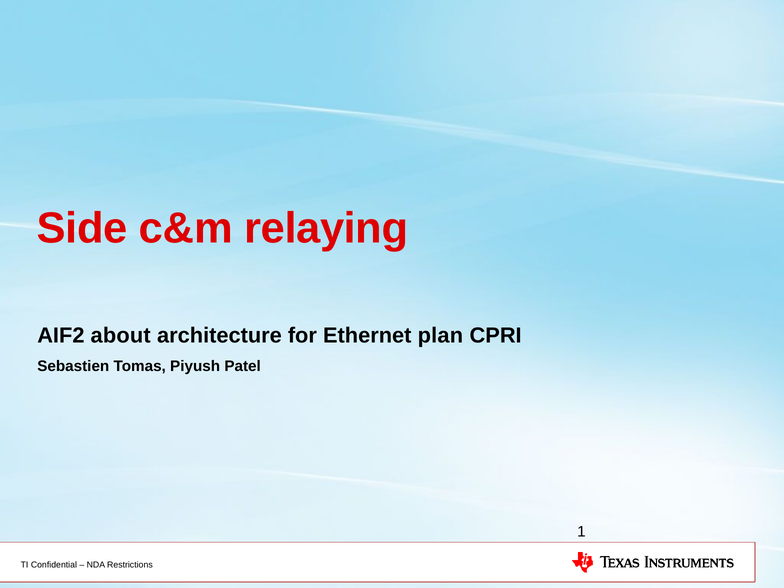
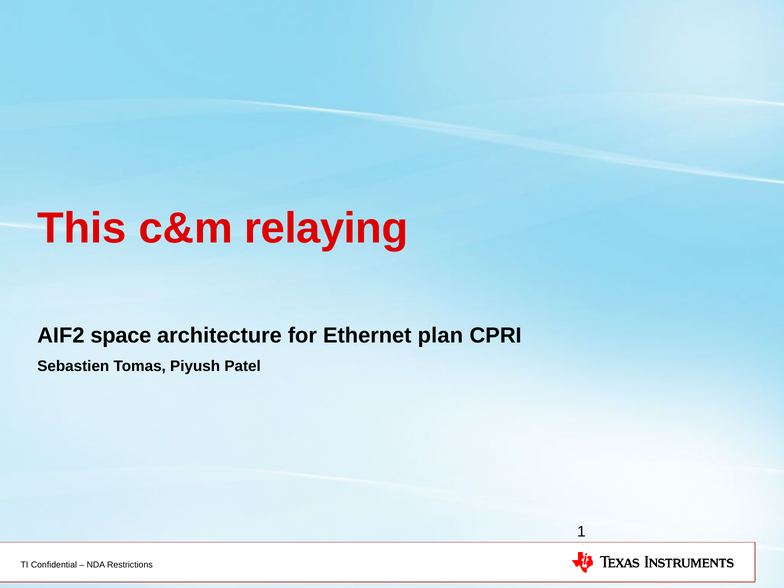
Side: Side -> This (82, 229)
about: about -> space (121, 336)
